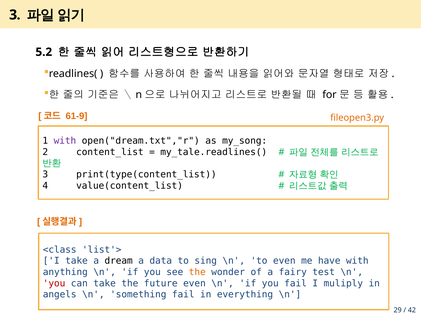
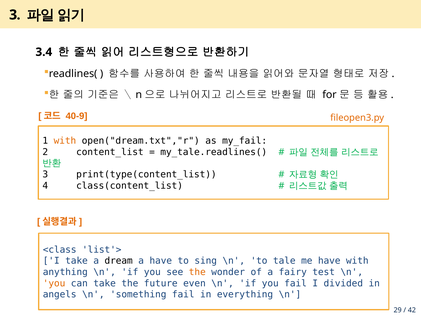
5.2: 5.2 -> 3.4 (44, 52)
61-9: 61-9 -> 40-9 (77, 116)
with colour: purple -> orange (65, 141)
my_song: my_song -> my_fail (245, 141)
value(content_list: value(content_list -> class(content_list (130, 186)
a data: data -> have (161, 261)
to even: even -> tale (284, 261)
you colour: red -> orange (54, 284)
muliply: muliply -> divided (343, 284)
